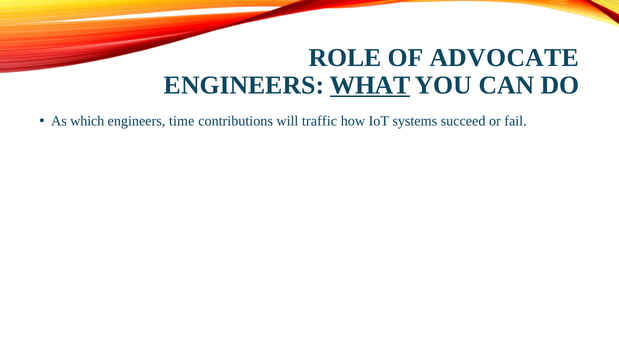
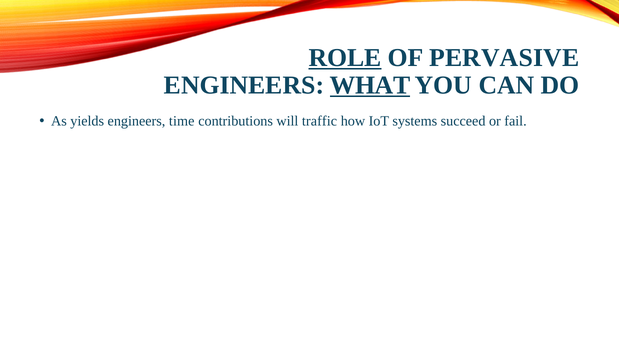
ROLE underline: none -> present (345, 58)
ADVOCATE: ADVOCATE -> PERVASIVE (504, 58)
which: which -> yields (87, 121)
